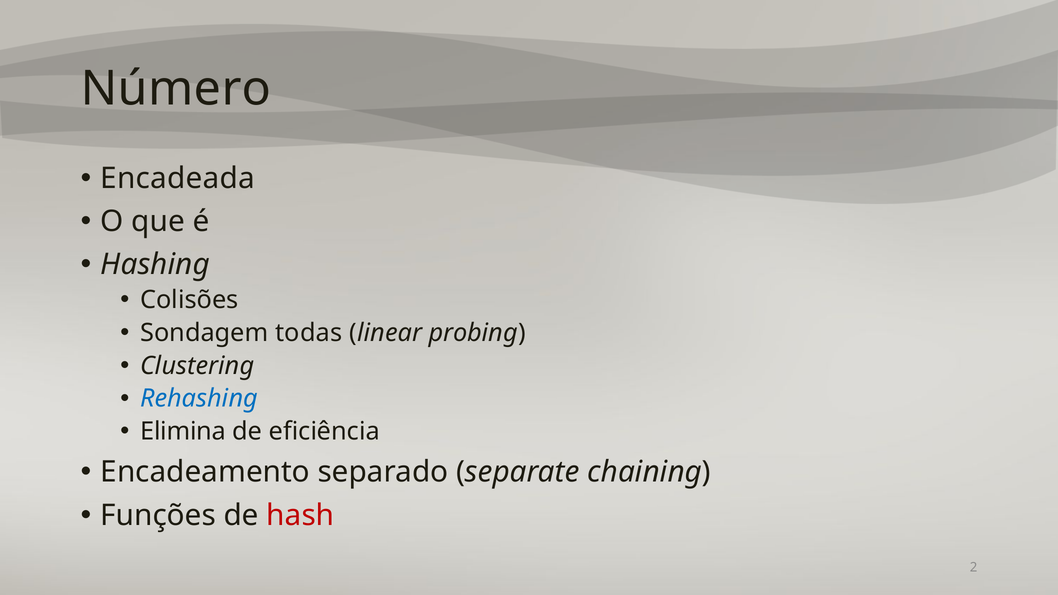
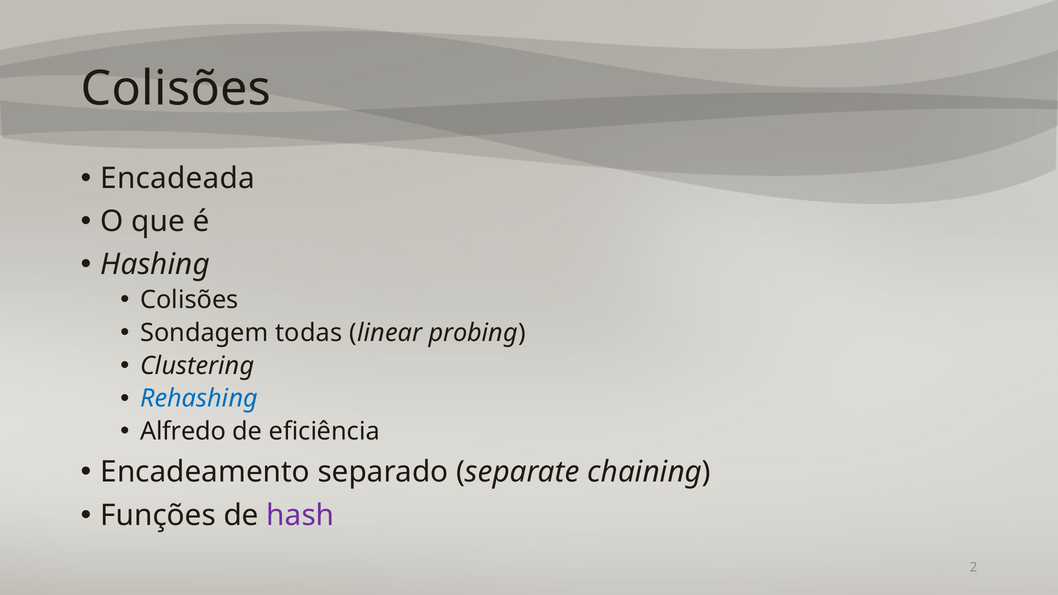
Número: Número -> Colisões (176, 89)
Elimina: Elimina -> Alfredo (183, 431)
hash colour: red -> purple (300, 515)
